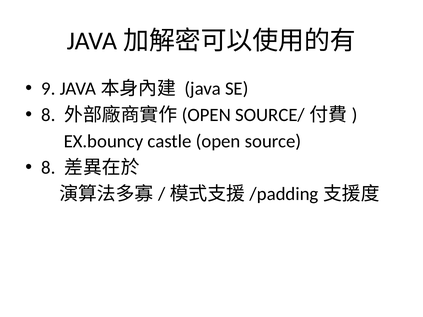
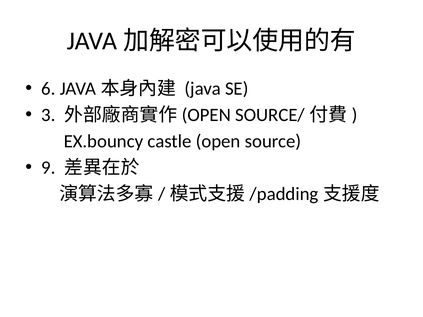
9: 9 -> 6 (48, 89)
8: 8 -> 3 (48, 115)
8: 8 -> 9 (48, 168)
